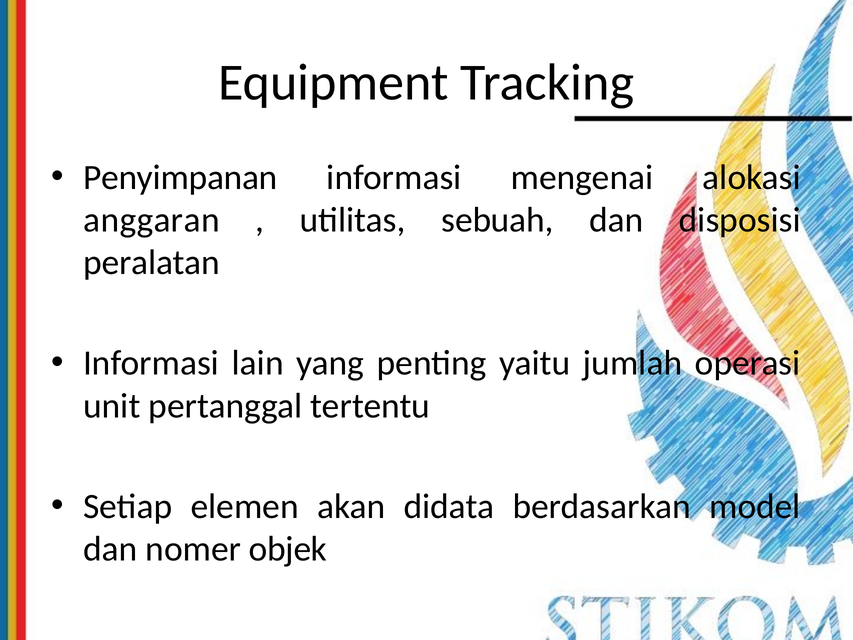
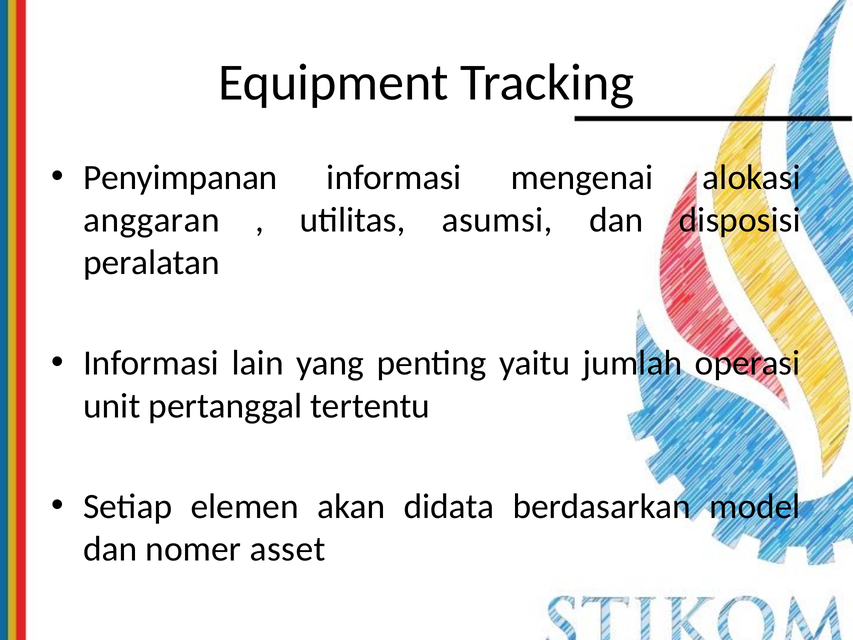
sebuah: sebuah -> asumsi (497, 220)
objek: objek -> asset (288, 549)
